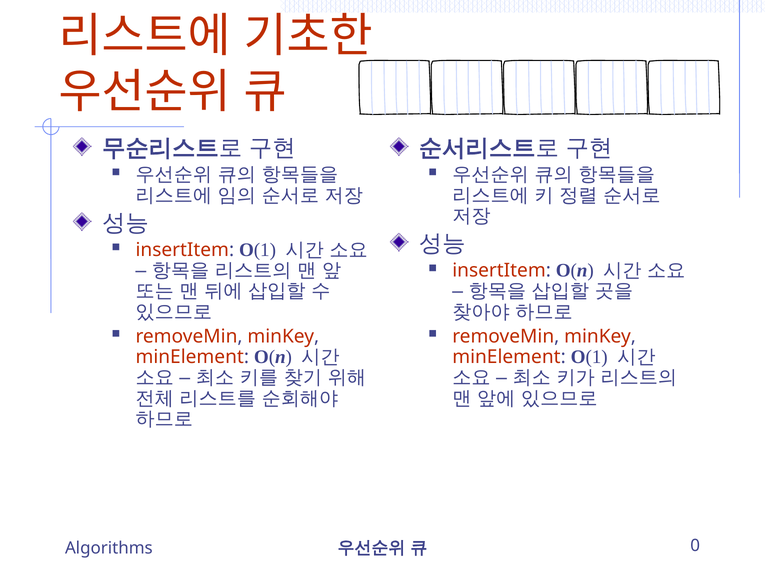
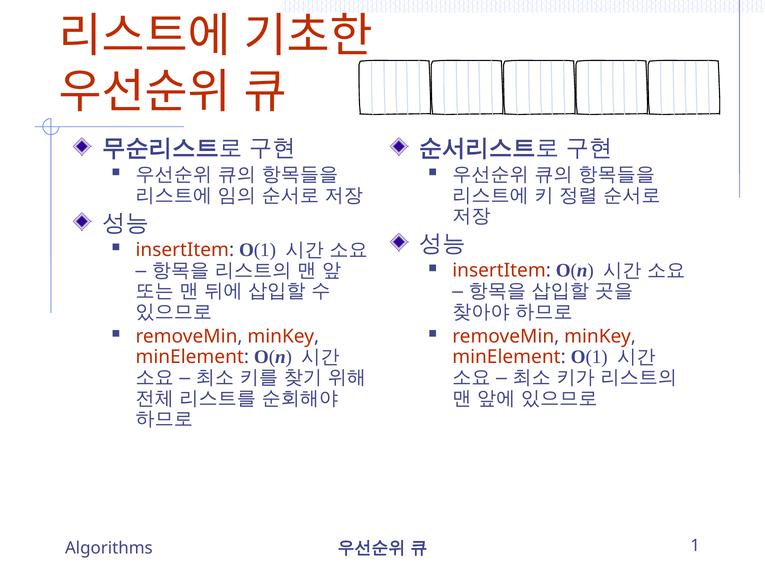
0: 0 -> 1 (695, 545)
